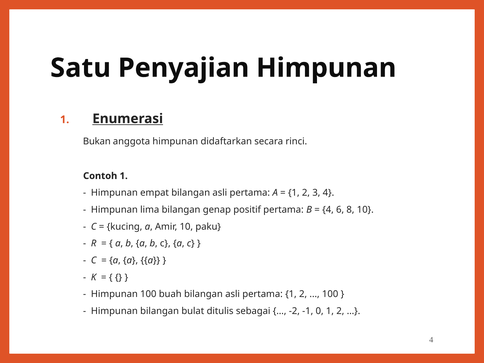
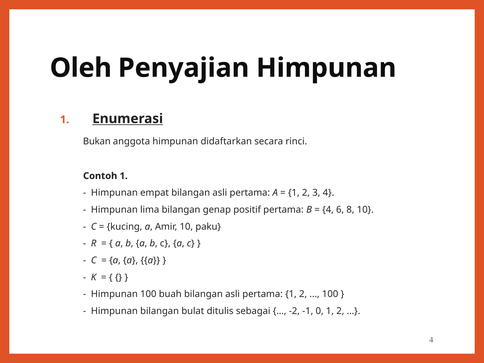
Satu: Satu -> Oleh (81, 68)
